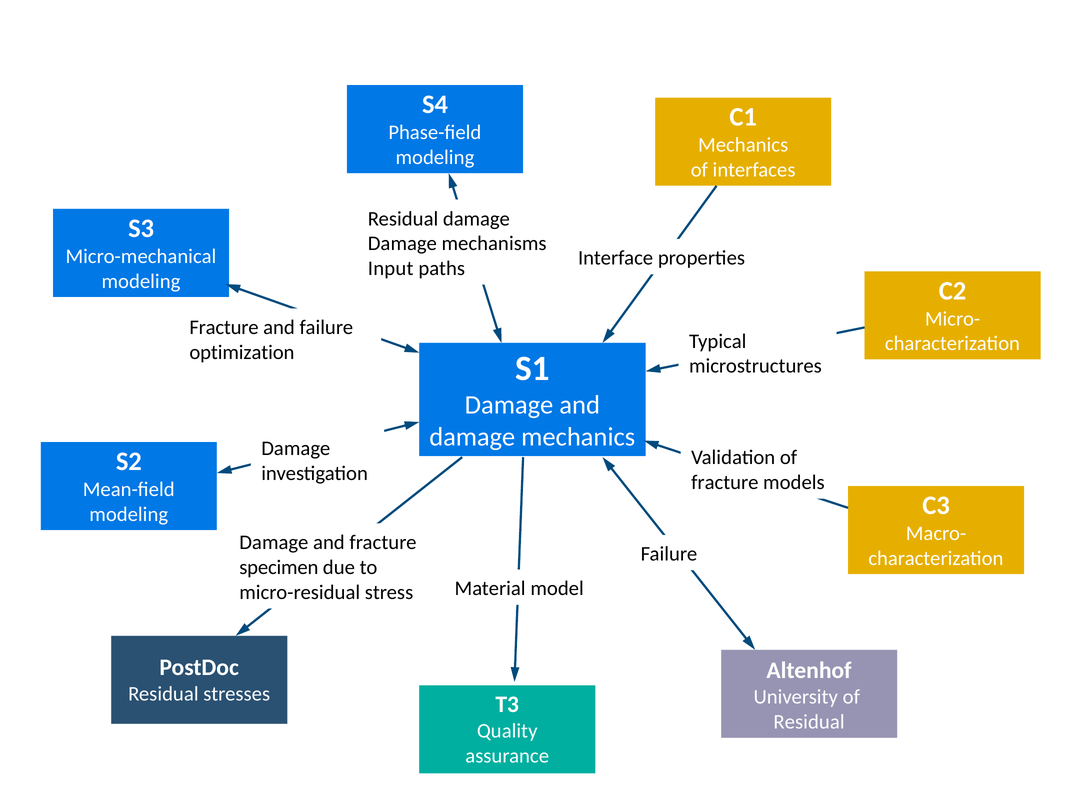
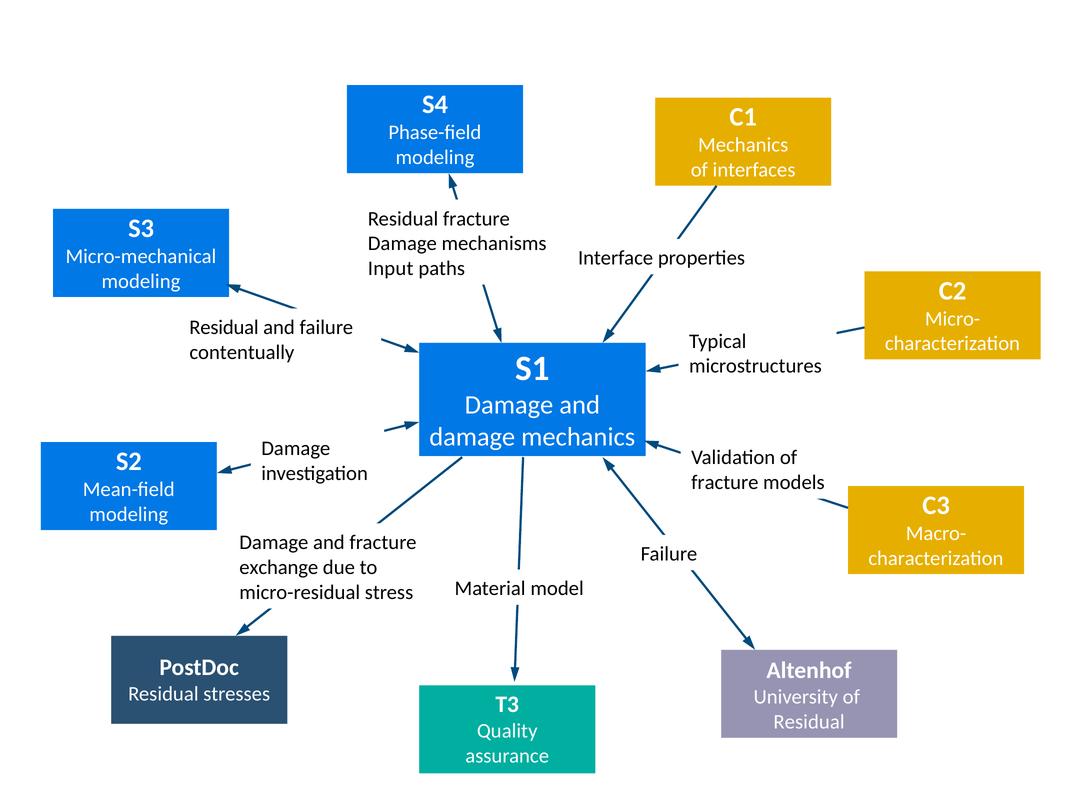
Residual damage: damage -> fracture (476, 219)
Fracture: Fracture -> Residual (224, 328)
optimization: optimization -> contentually (242, 352)
specimen: specimen -> exchange (279, 567)
